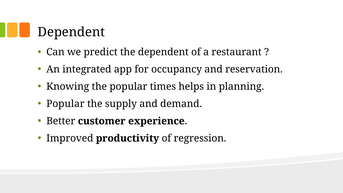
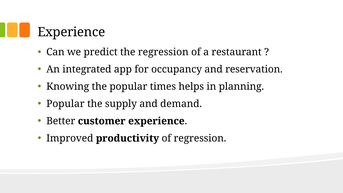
Dependent: Dependent -> Experience (71, 32)
the dependent: dependent -> regression (163, 52)
